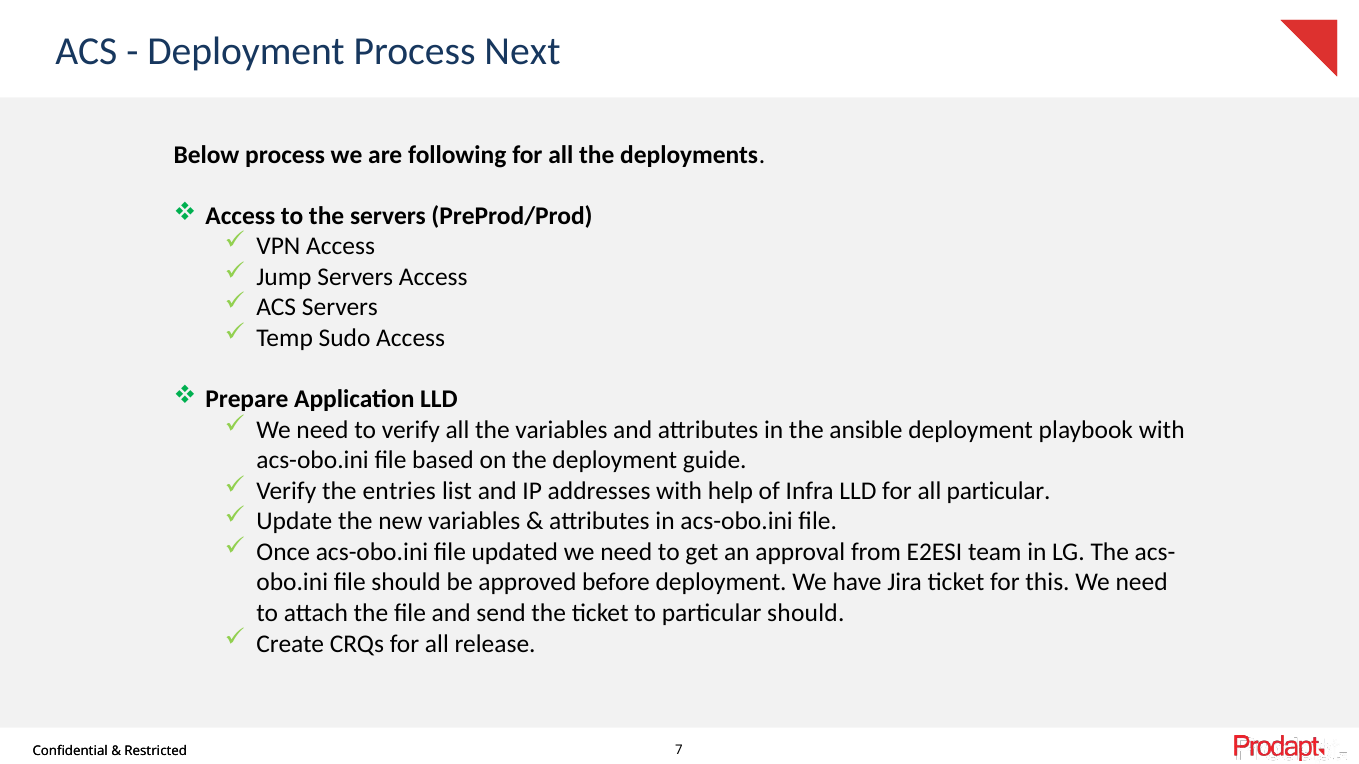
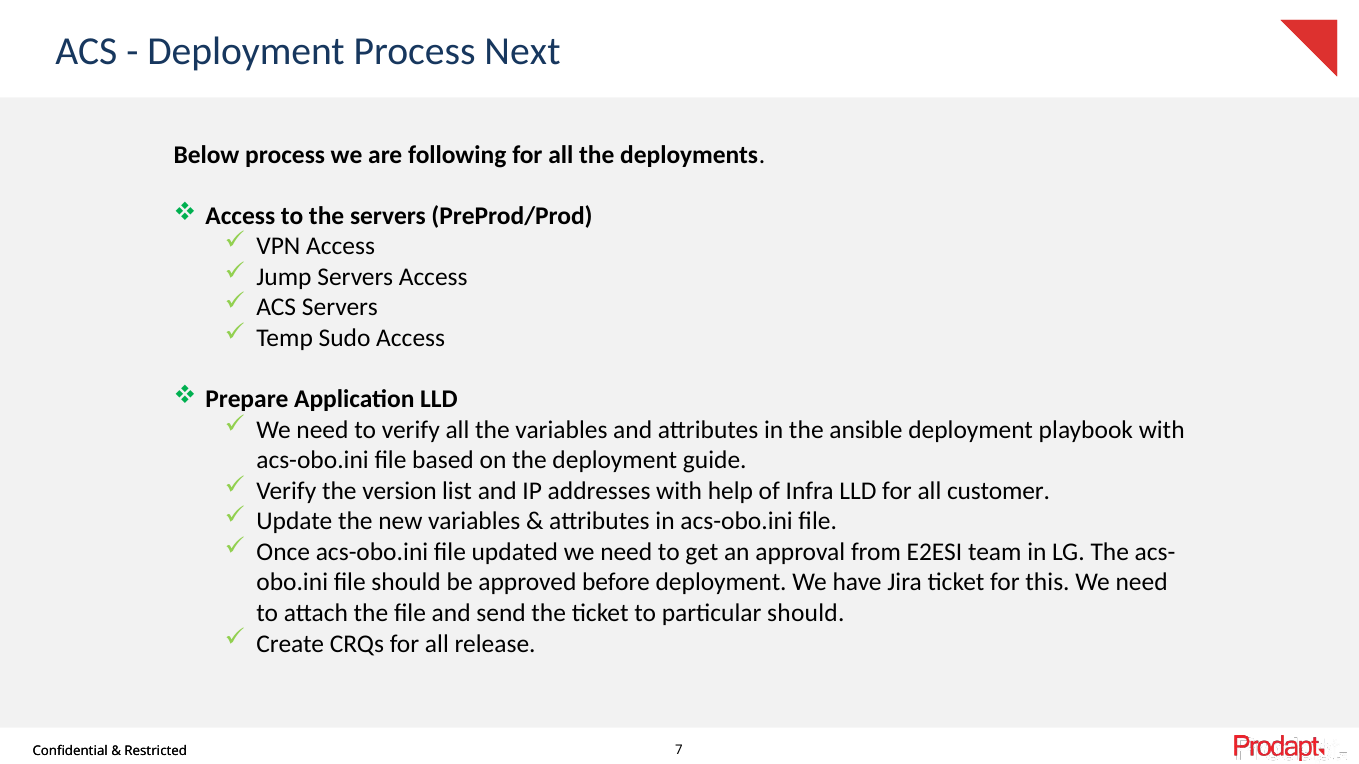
entries: entries -> version (399, 491)
all particular: particular -> customer (999, 491)
